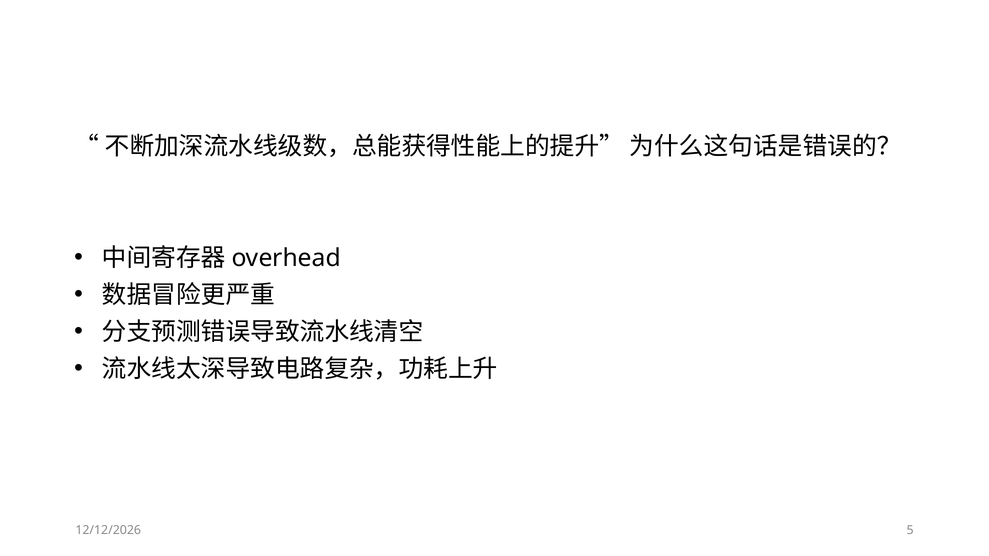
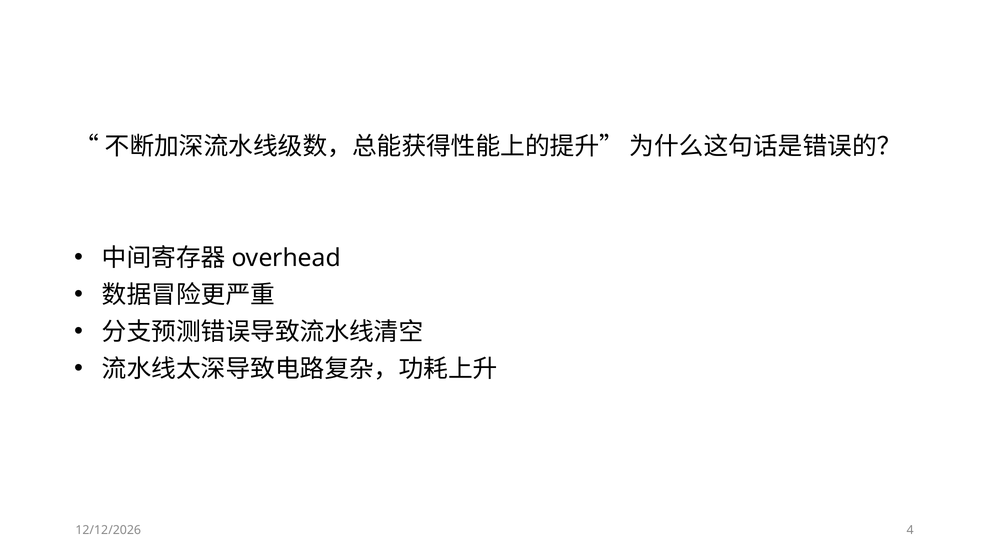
5: 5 -> 4 (910, 530)
